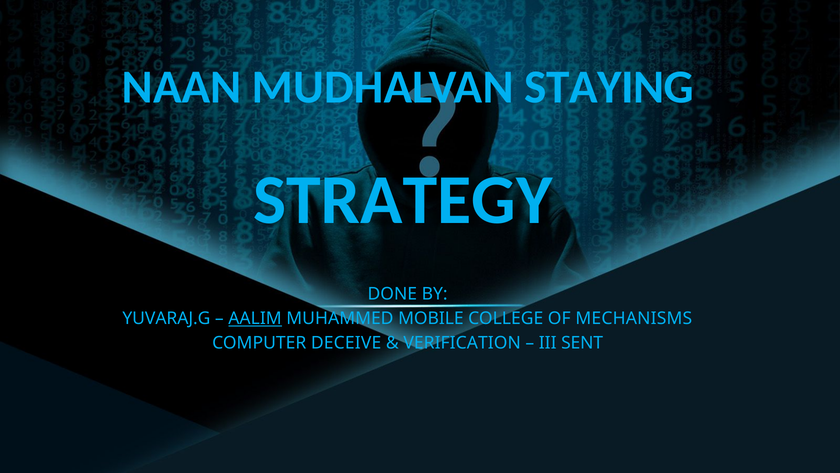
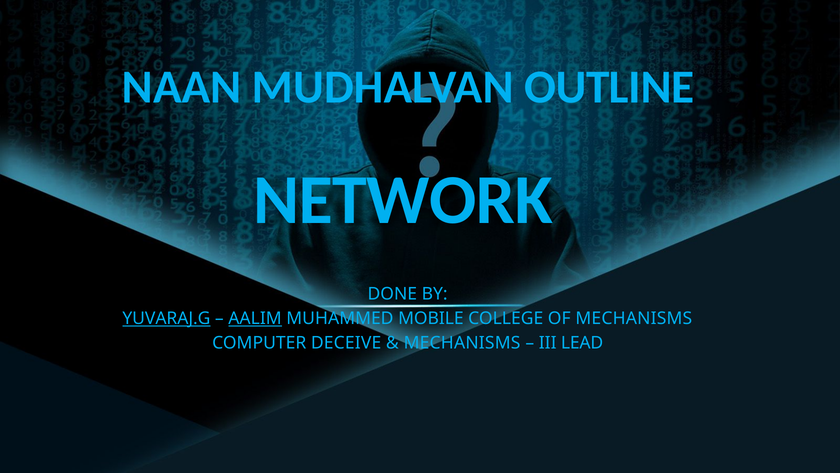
STAYING: STAYING -> OUTLINE (609, 87)
STRATEGY: STRATEGY -> NETWORK (403, 200)
YUVARAJ.G underline: none -> present (166, 318)
VERIFICATION: VERIFICATION -> MECHANISMS (462, 343)
SENT: SENT -> LEAD (582, 343)
